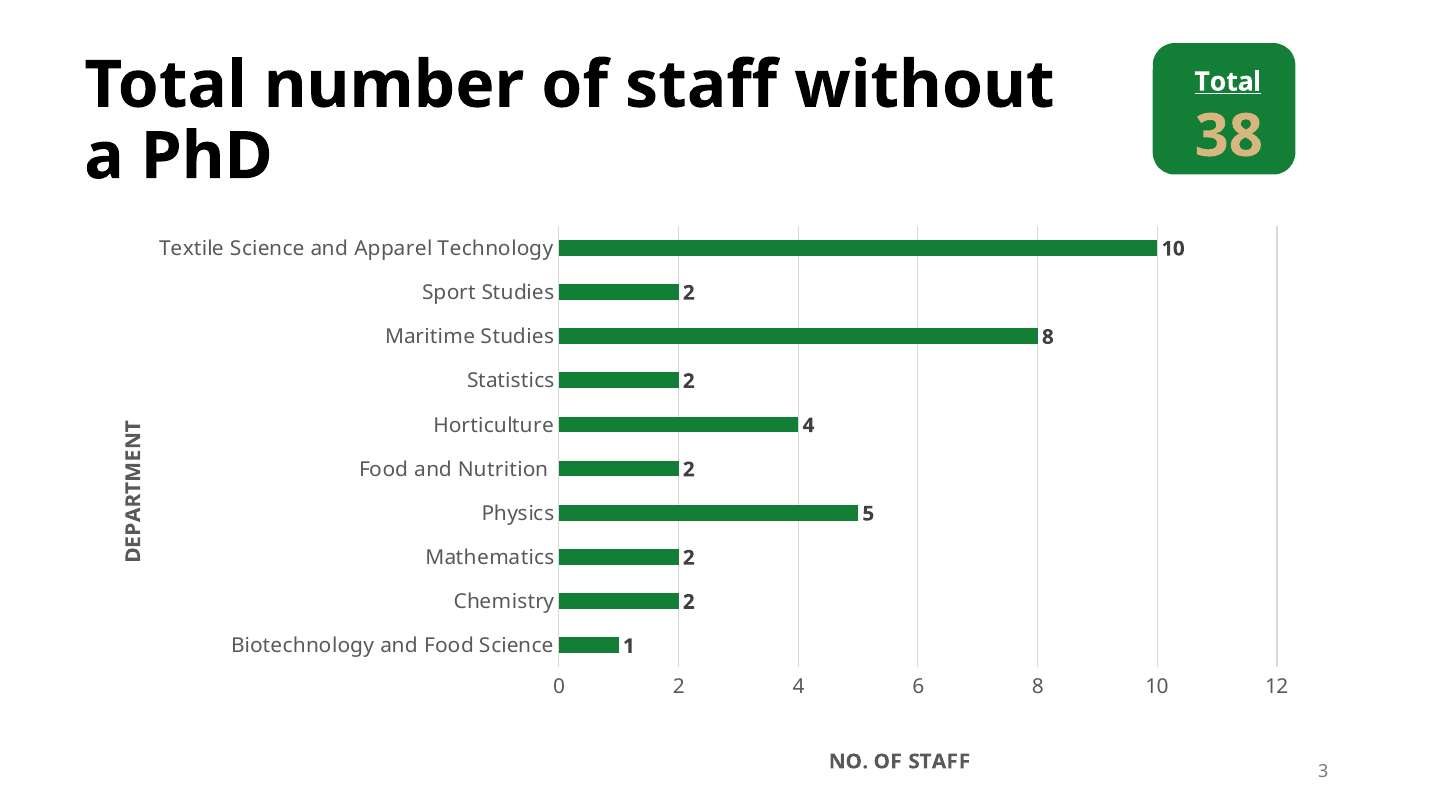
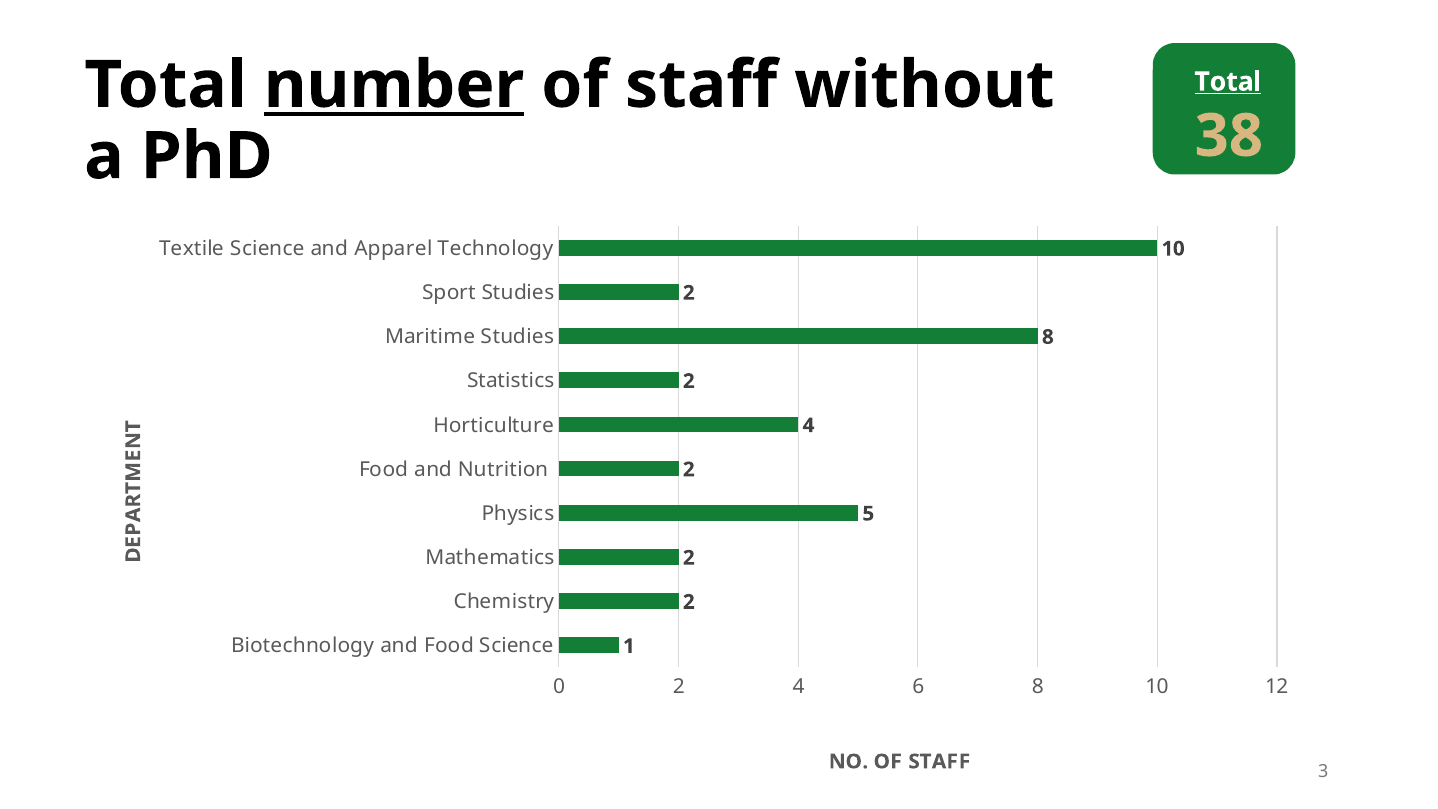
number underline: none -> present (394, 85)
